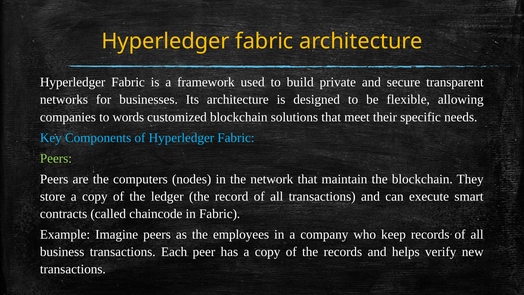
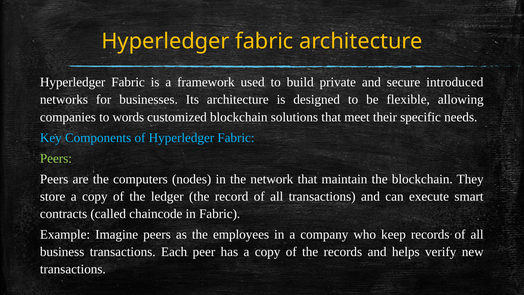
transparent: transparent -> introduced (455, 82)
